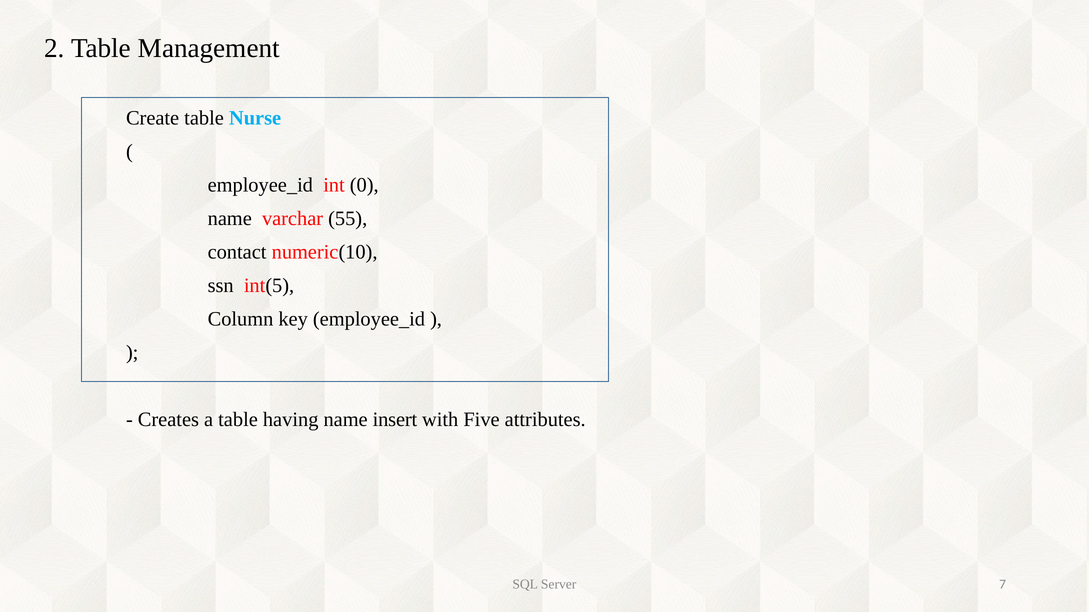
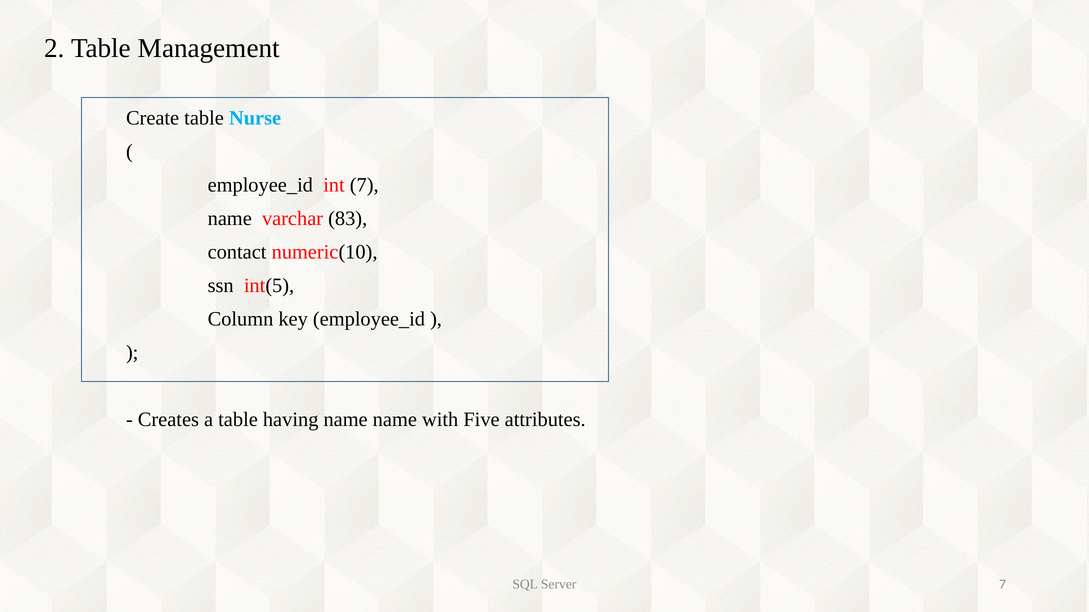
int 0: 0 -> 7 (364, 185)
55: 55 -> 83 (348, 219)
name insert: insert -> name (395, 420)
